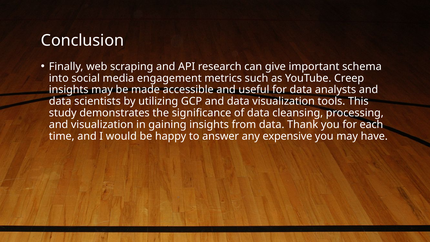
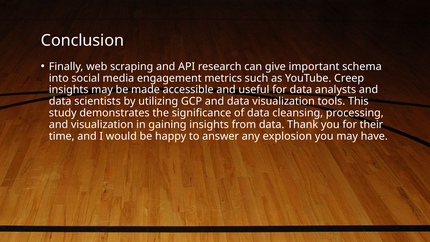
each: each -> their (371, 125)
expensive: expensive -> explosion (287, 136)
